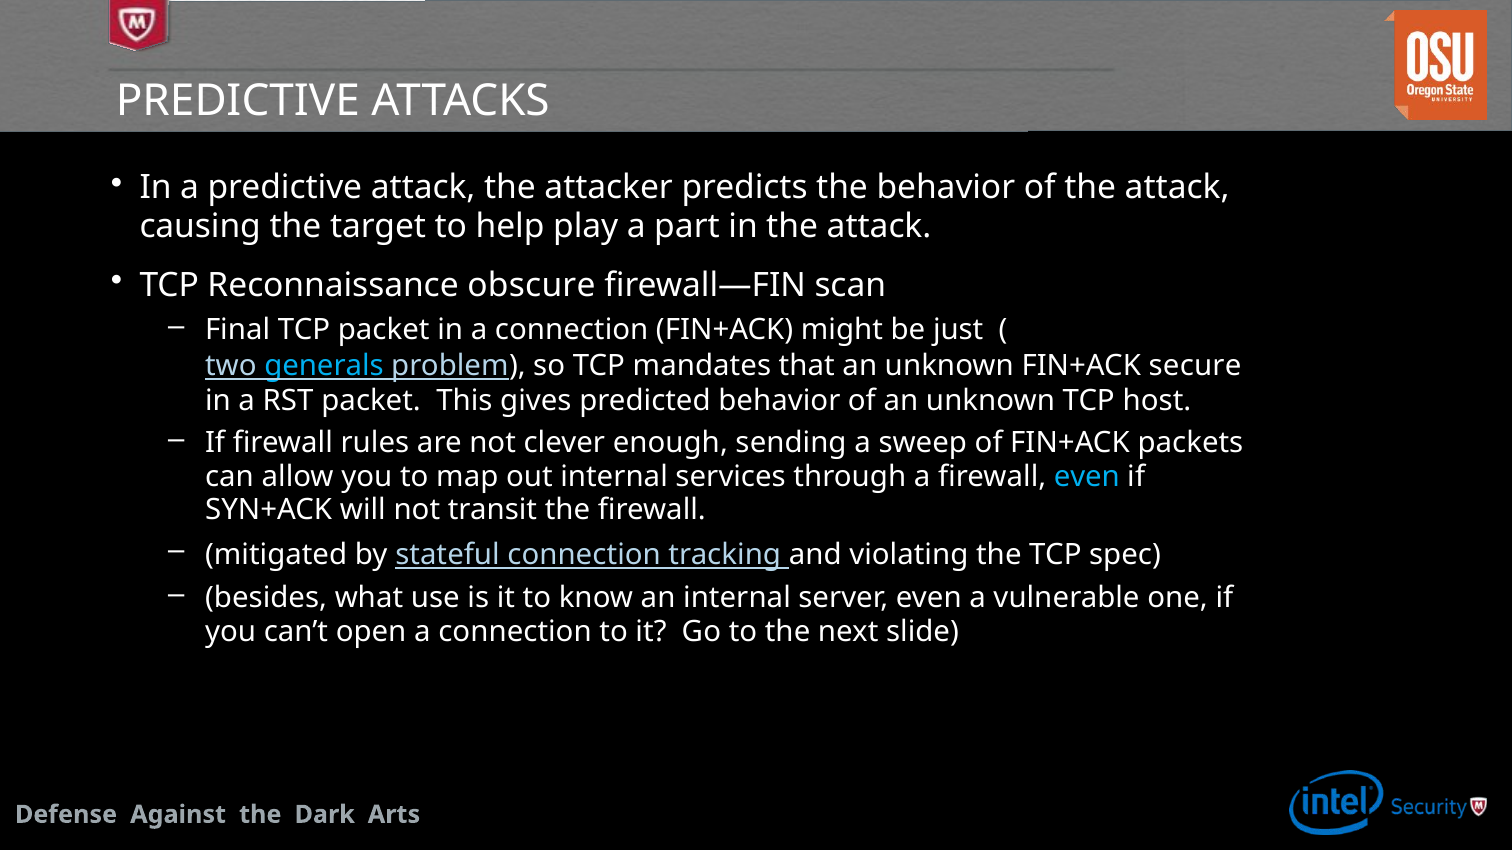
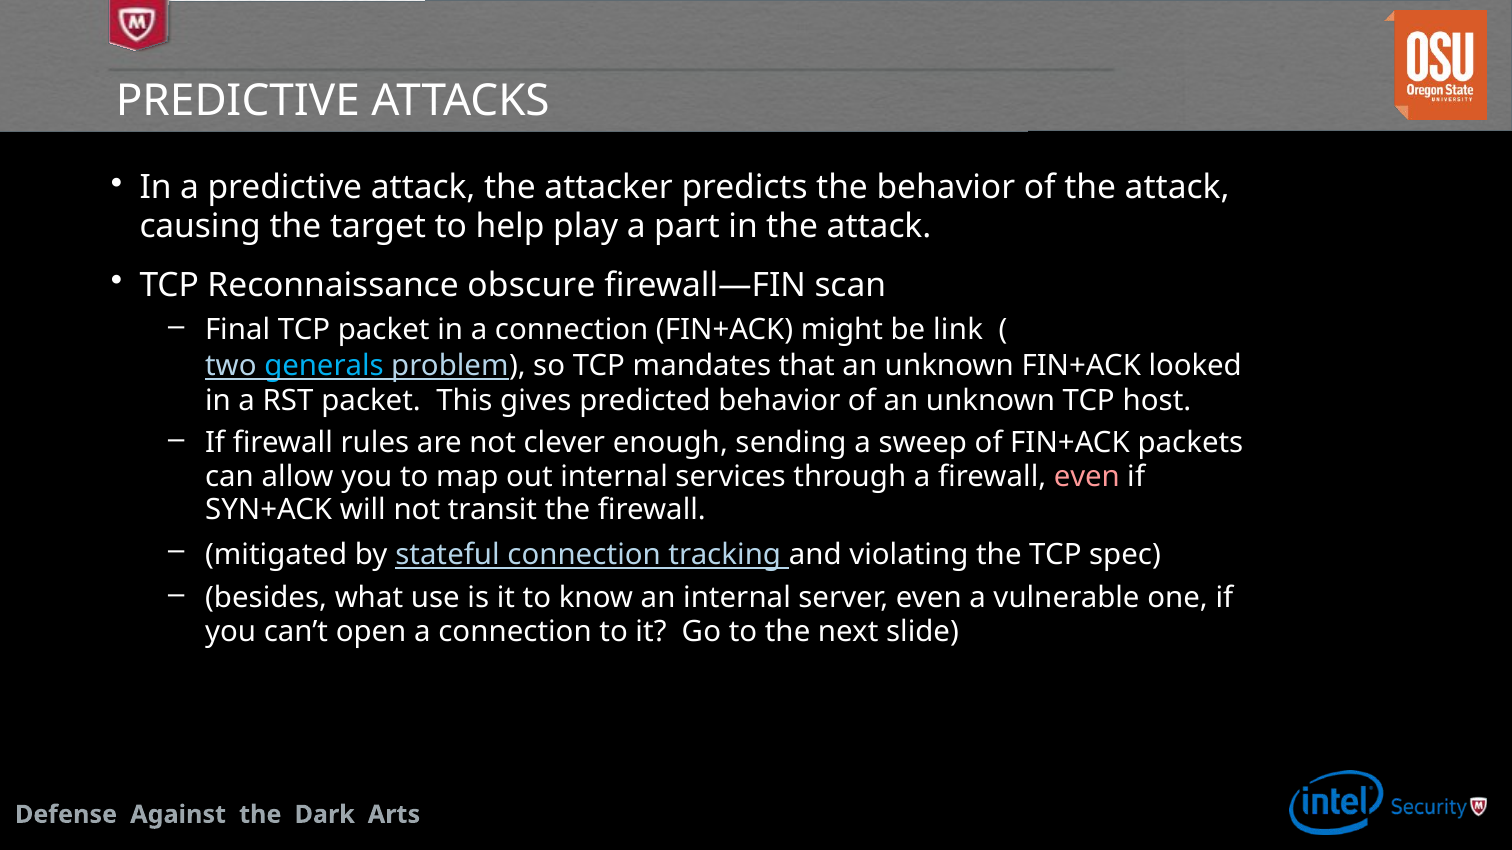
just: just -> link (958, 330)
secure: secure -> looked (1195, 366)
even colour: light blue -> pink (1087, 477)
